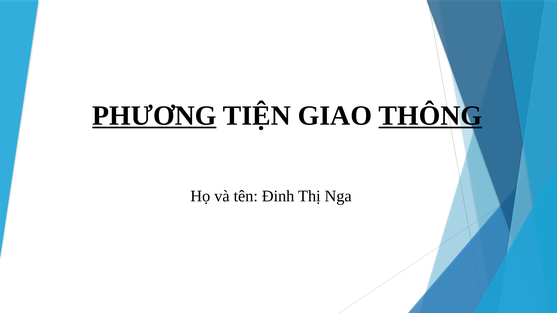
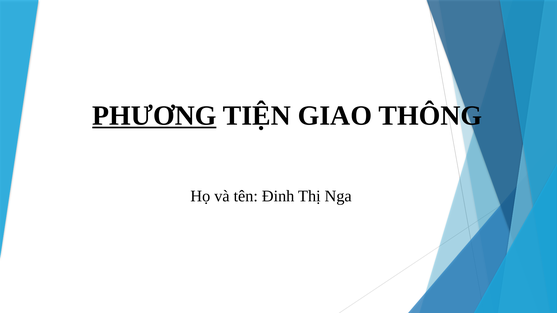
THÔNG underline: present -> none (430, 116)
